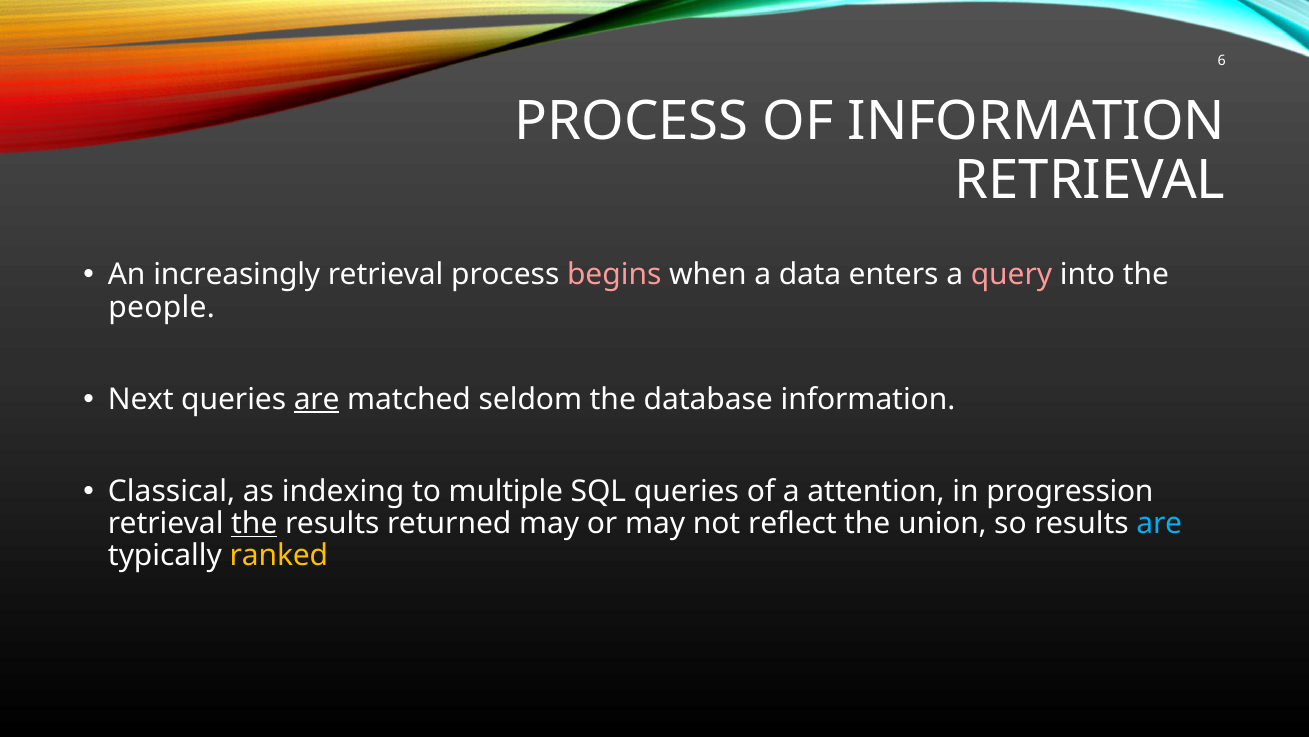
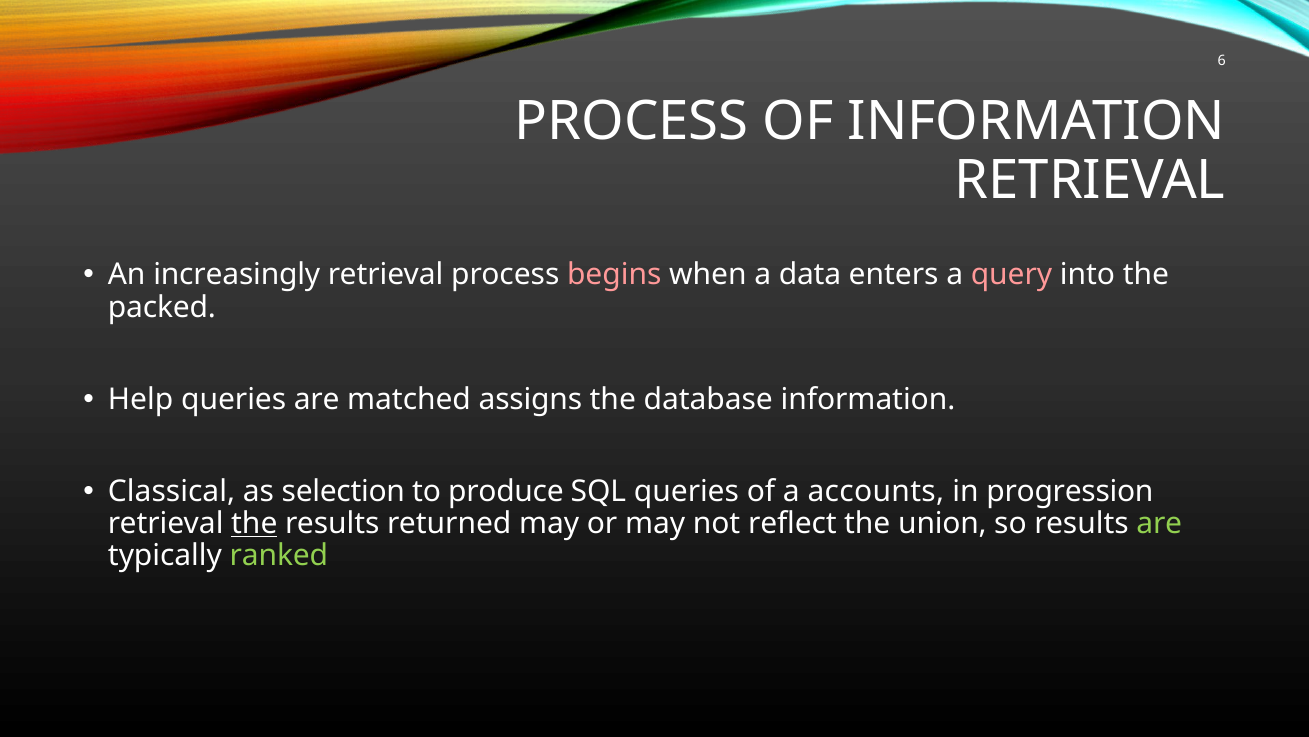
people: people -> packed (162, 307)
Next: Next -> Help (141, 399)
are underline: present -> none (317, 399)
seldom: seldom -> assigns (530, 399)
indexing: indexing -> selection (343, 491)
multiple: multiple -> produce (506, 491)
attention: attention -> accounts (876, 491)
are colour: light blue -> light green (1159, 523)
ranked colour: yellow -> light green (279, 556)
